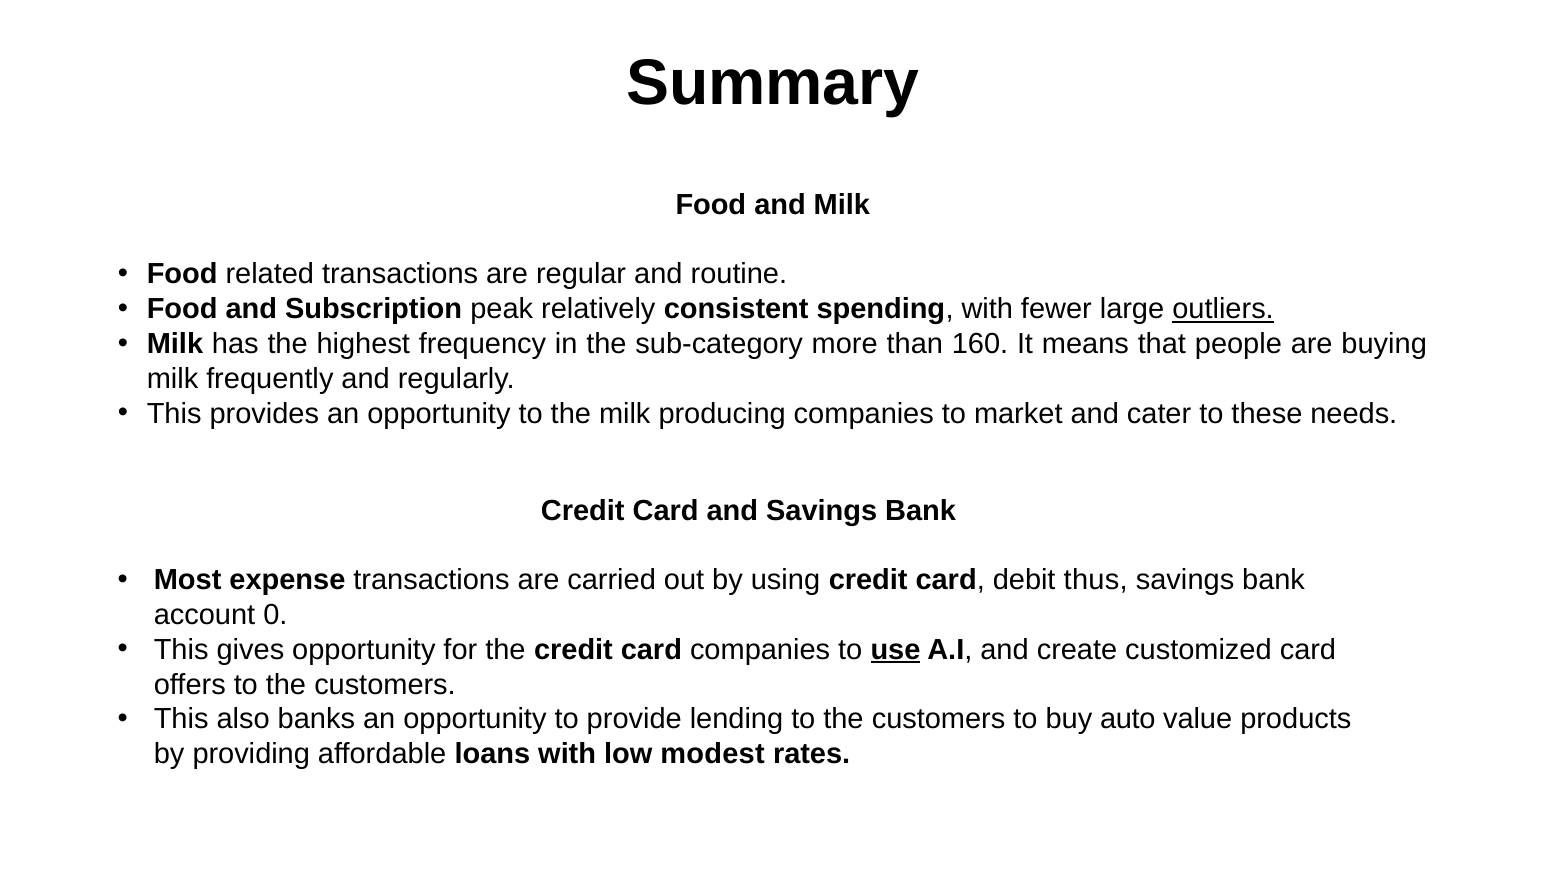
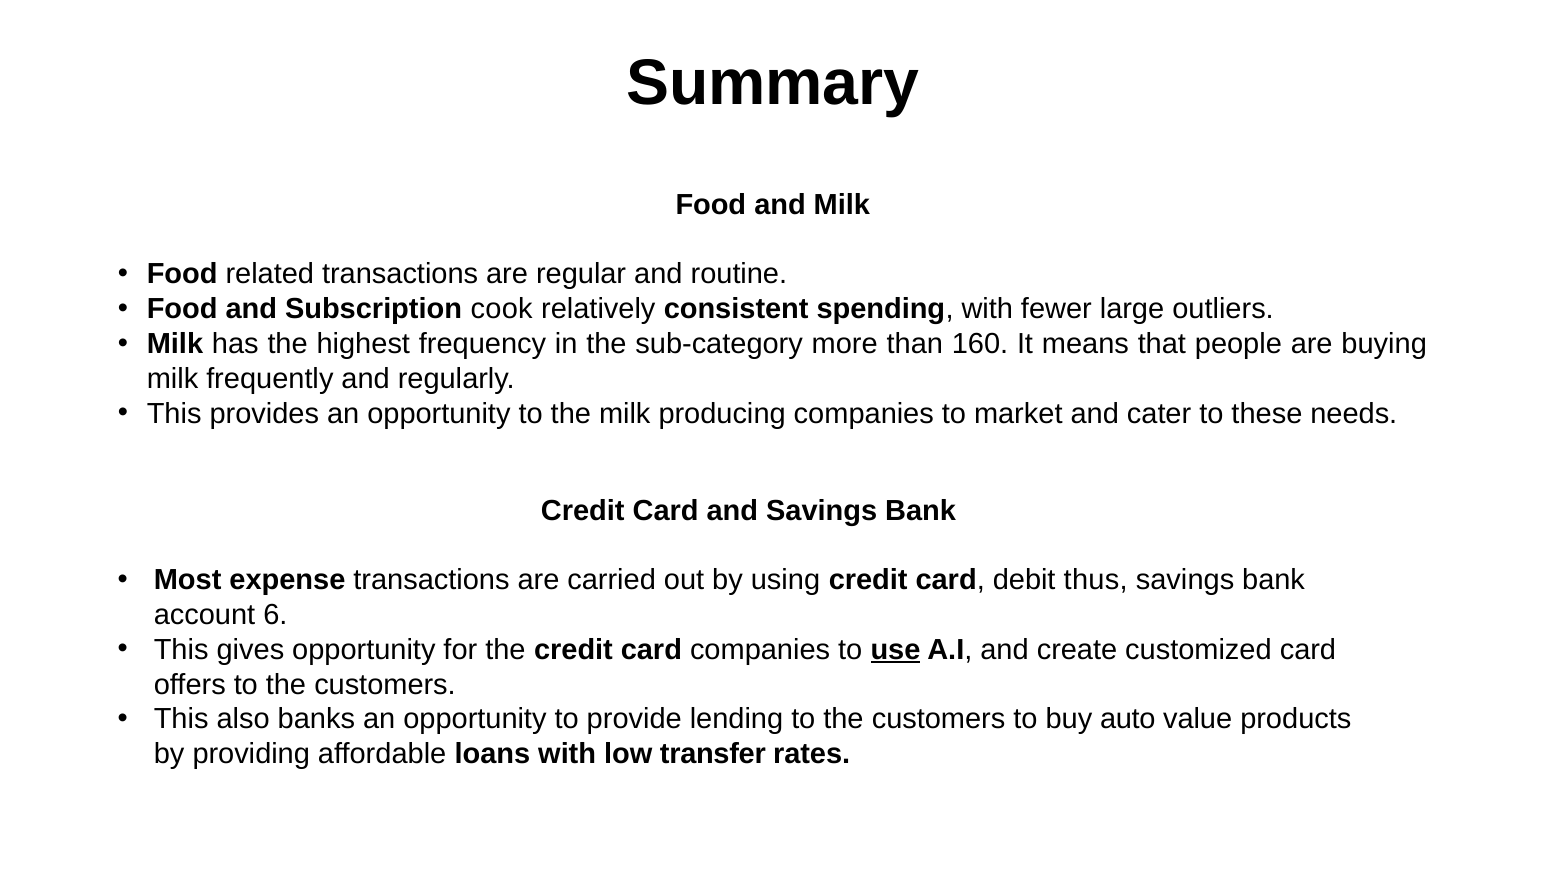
peak: peak -> cook (502, 309)
outliers underline: present -> none (1223, 309)
0: 0 -> 6 (275, 615)
modest: modest -> transfer (713, 754)
